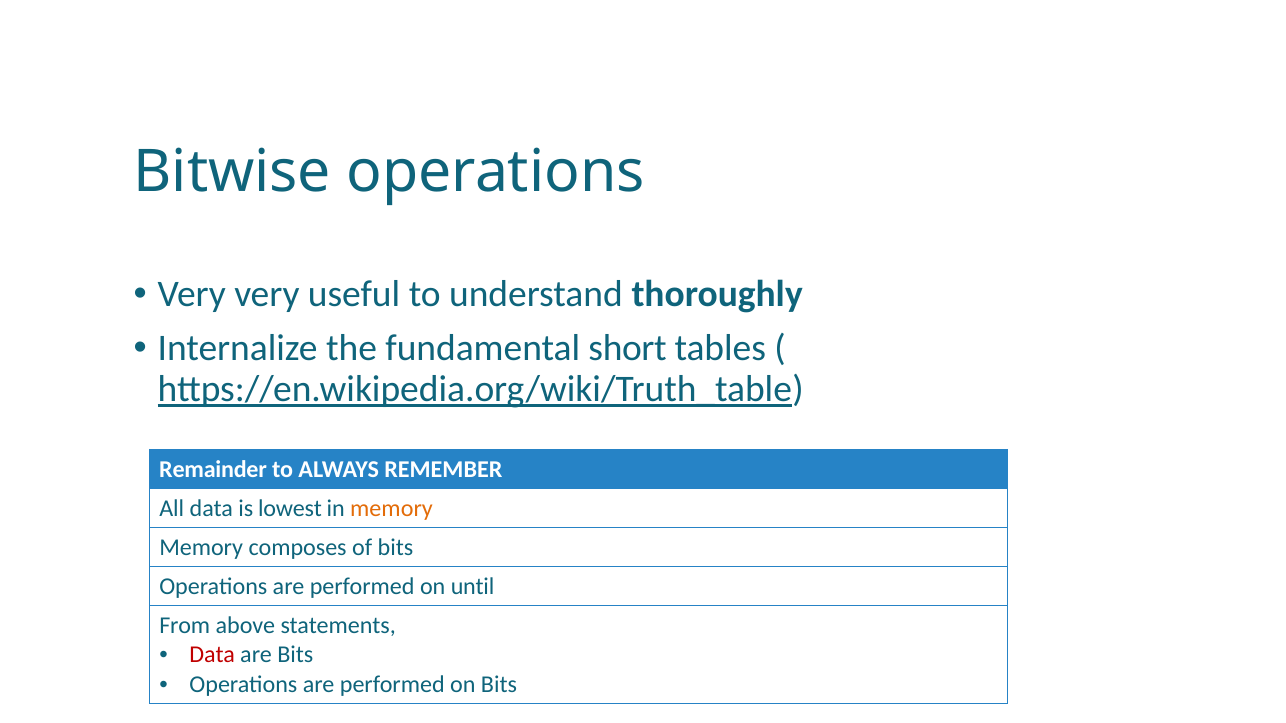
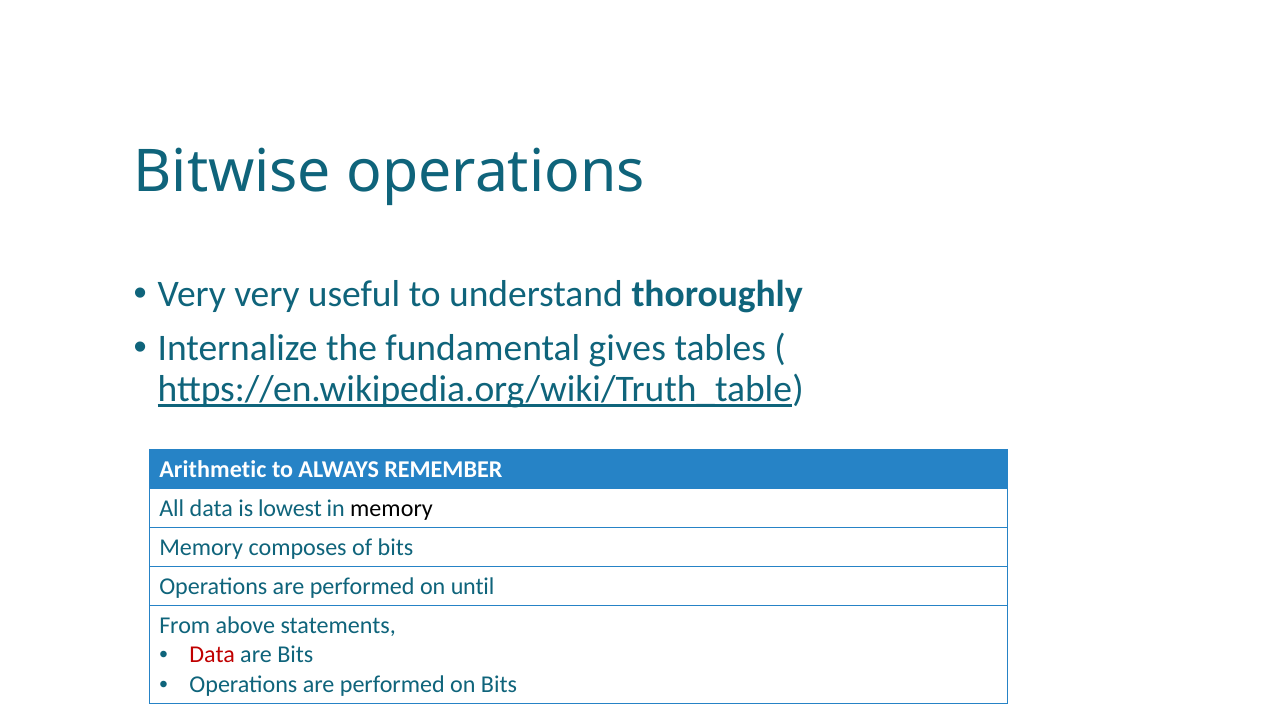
short: short -> gives (627, 348)
Remainder: Remainder -> Arithmetic (213, 469)
memory colour: orange -> black (392, 508)
